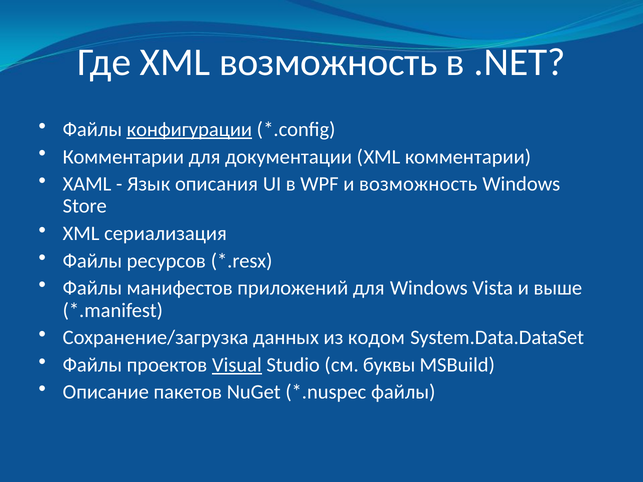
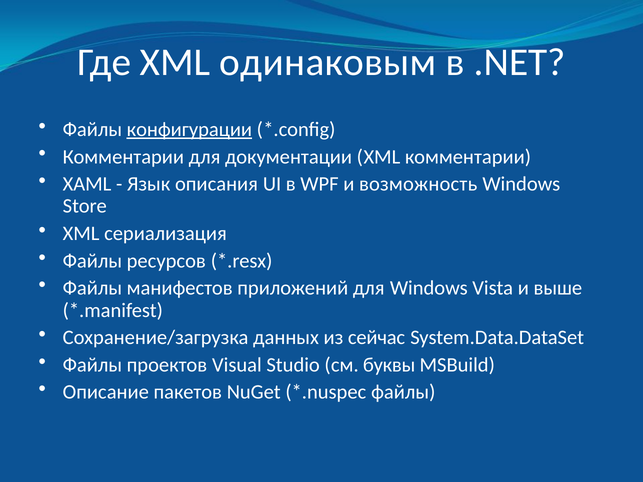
XML возможность: возможность -> одинаковым (328, 62)
кодом: кодом -> сейчас (377, 338)
Visual underline: present -> none (237, 365)
